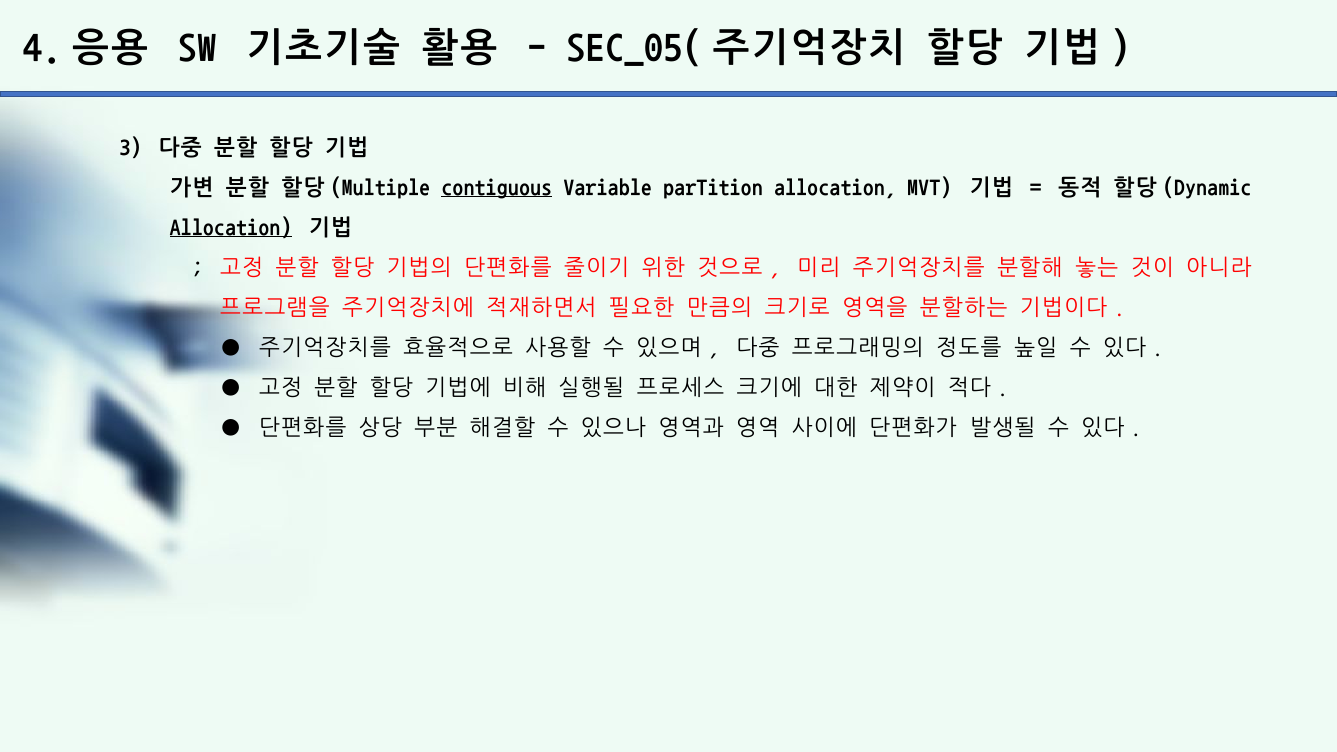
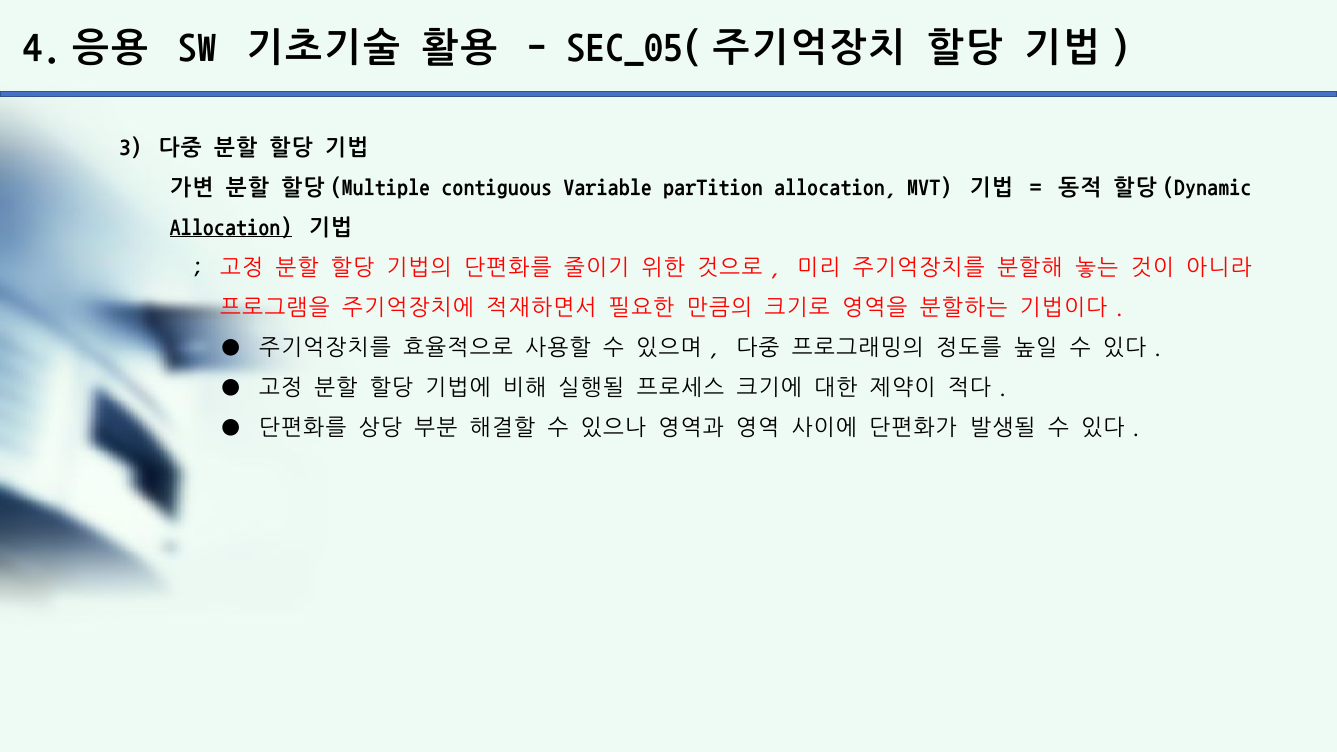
contiguous underline: present -> none (497, 187)
